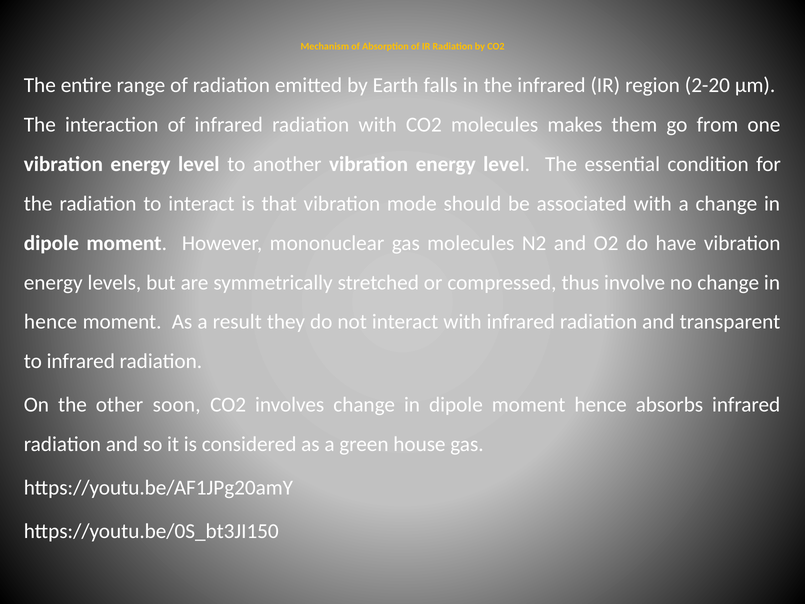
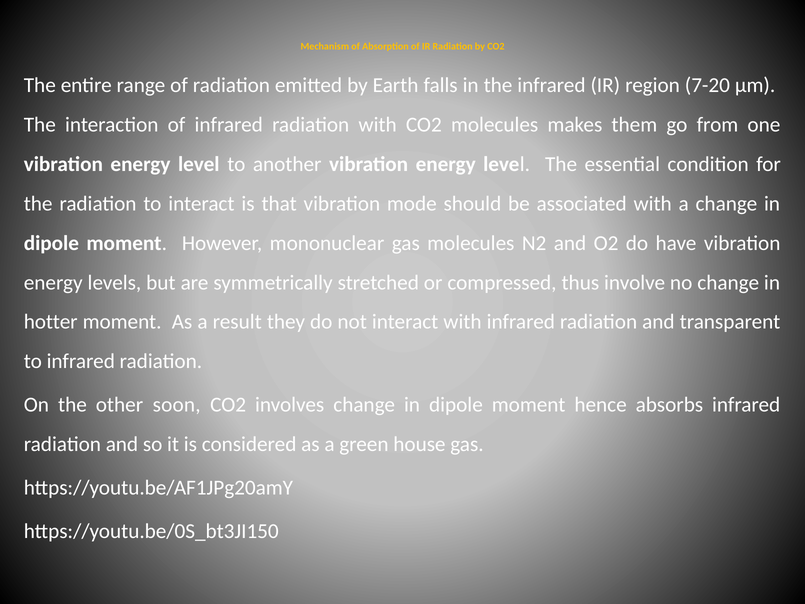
2-20: 2-20 -> 7-20 (707, 85)
hence: hence -> hotter (51, 322)
